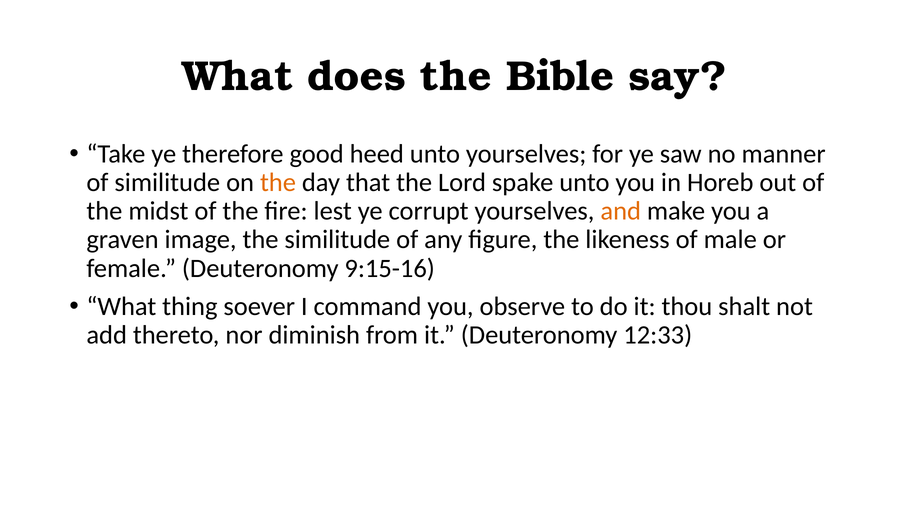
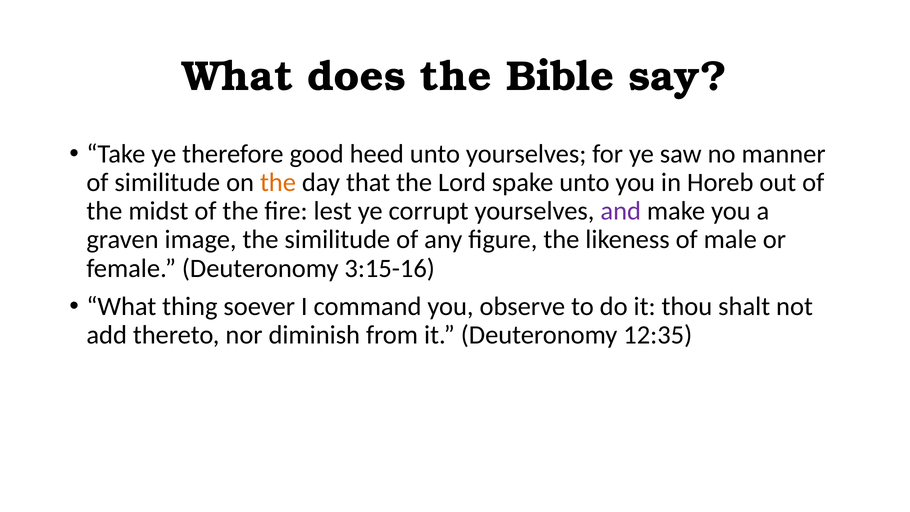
and colour: orange -> purple (621, 211)
9:15-16: 9:15-16 -> 3:15-16 (390, 268)
12:33: 12:33 -> 12:35 (658, 335)
